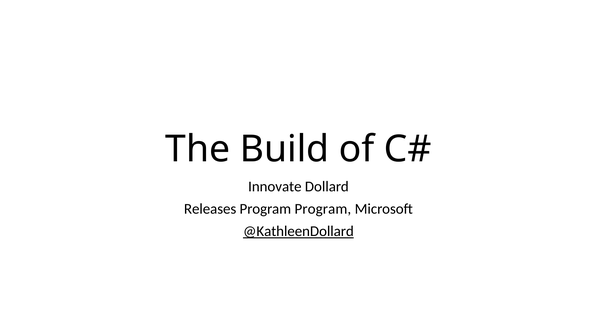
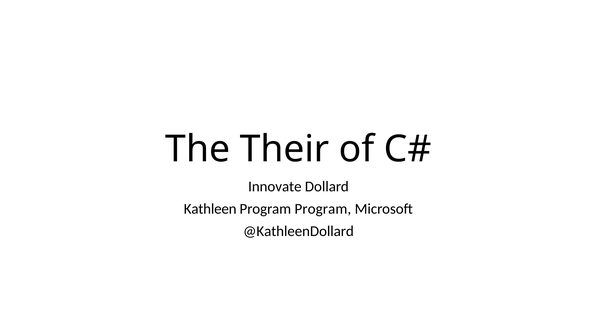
Build: Build -> Their (285, 149)
Releases: Releases -> Kathleen (210, 209)
@KathleenDollard underline: present -> none (298, 231)
